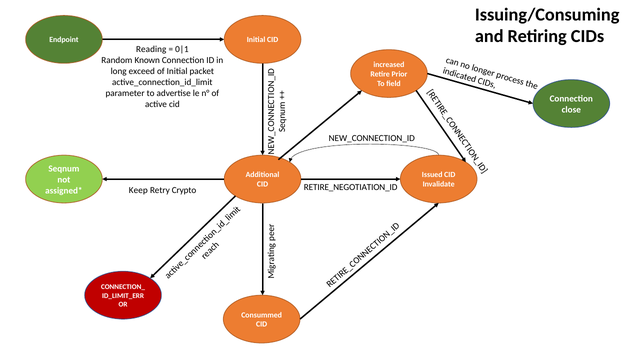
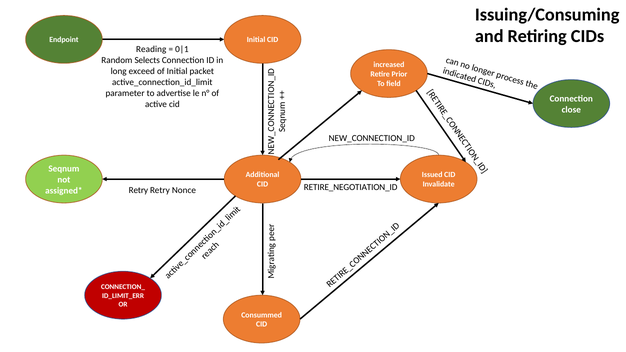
Known: Known -> Selects (147, 60)
Keep: Keep -> Retry (138, 190)
Crypto: Crypto -> Nonce (184, 190)
